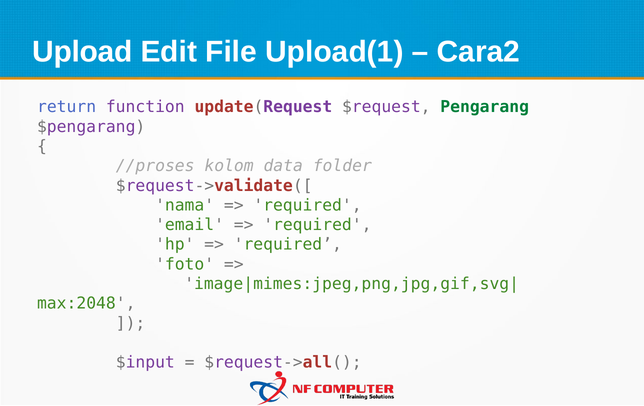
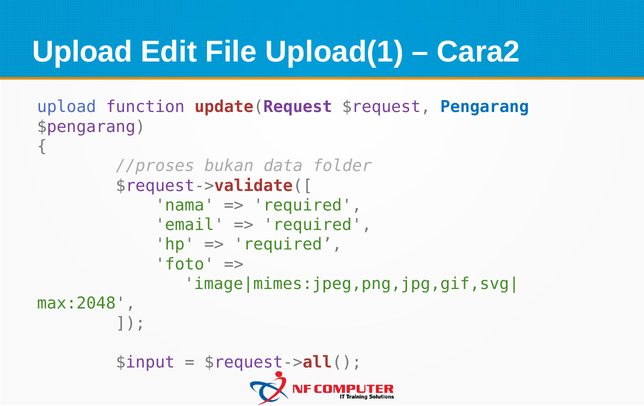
return: return -> upload (67, 107)
Pengarang colour: green -> blue (485, 107)
kolom: kolom -> bukan (229, 166)
